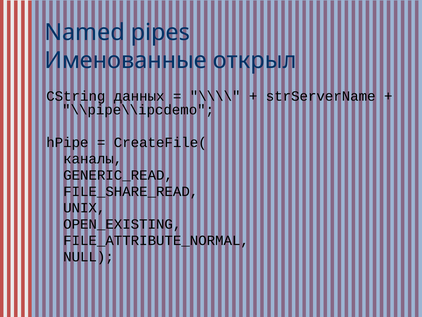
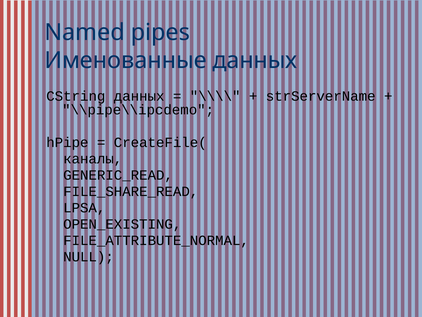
Именованные открыл: открыл -> данных (255, 60)
UNIX: UNIX -> LPSA (84, 208)
